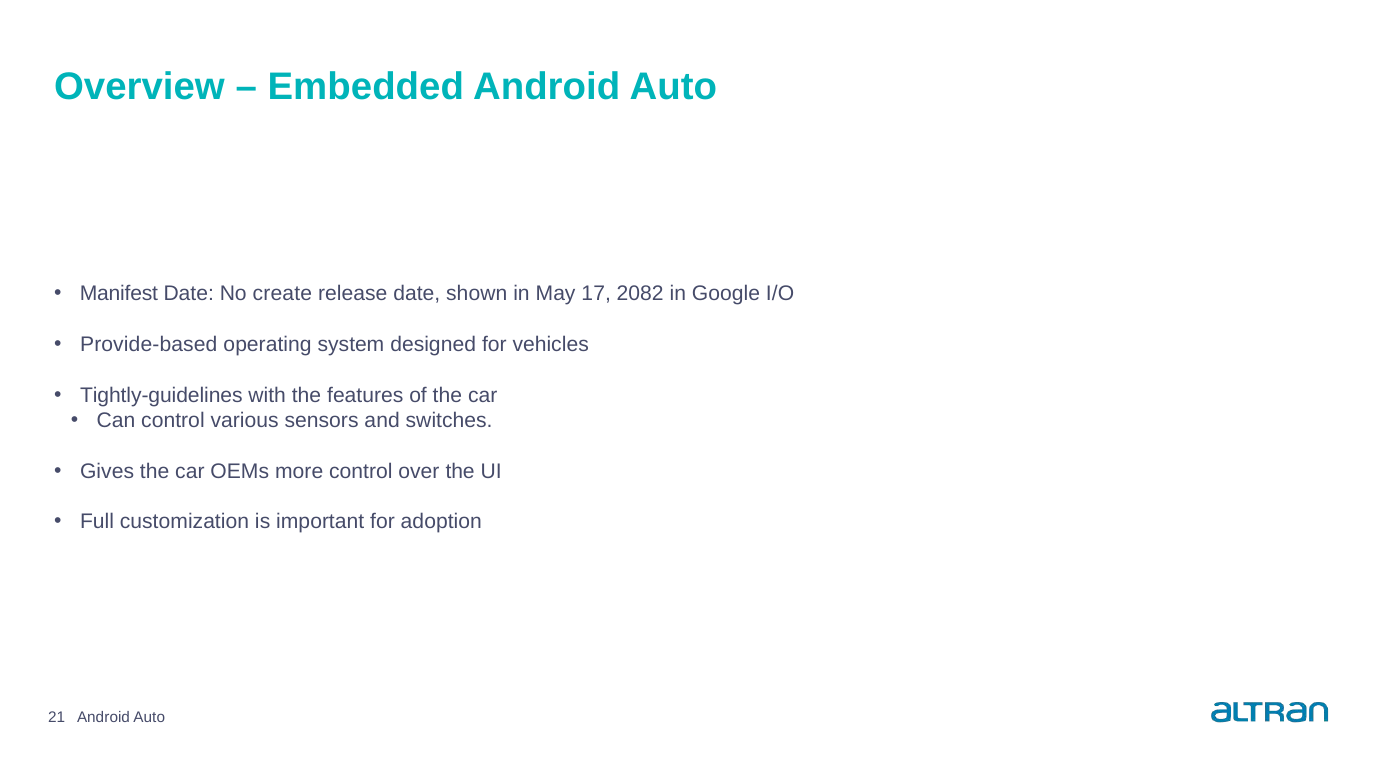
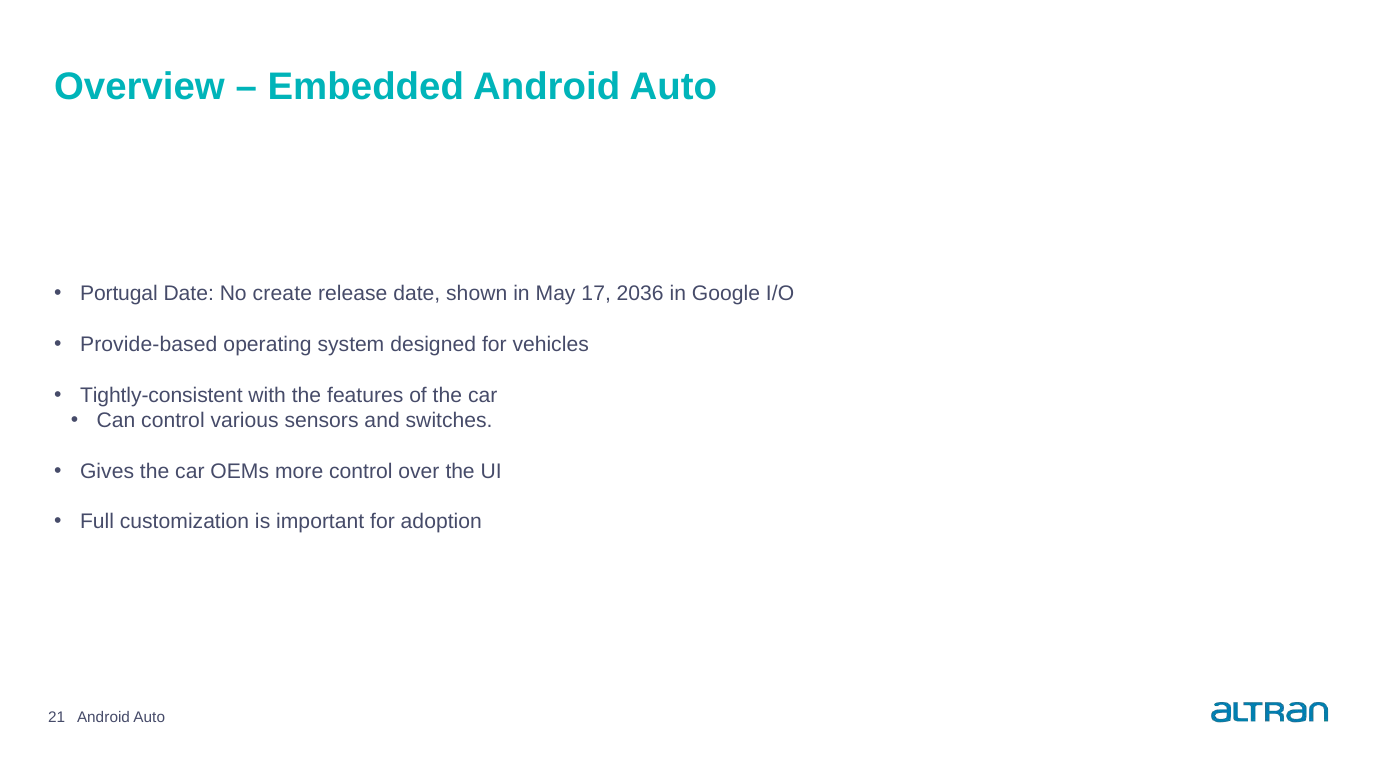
Manifest: Manifest -> Portugal (119, 294)
2082: 2082 -> 2036 (640, 294)
Tightly-guidelines: Tightly-guidelines -> Tightly-consistent (161, 395)
